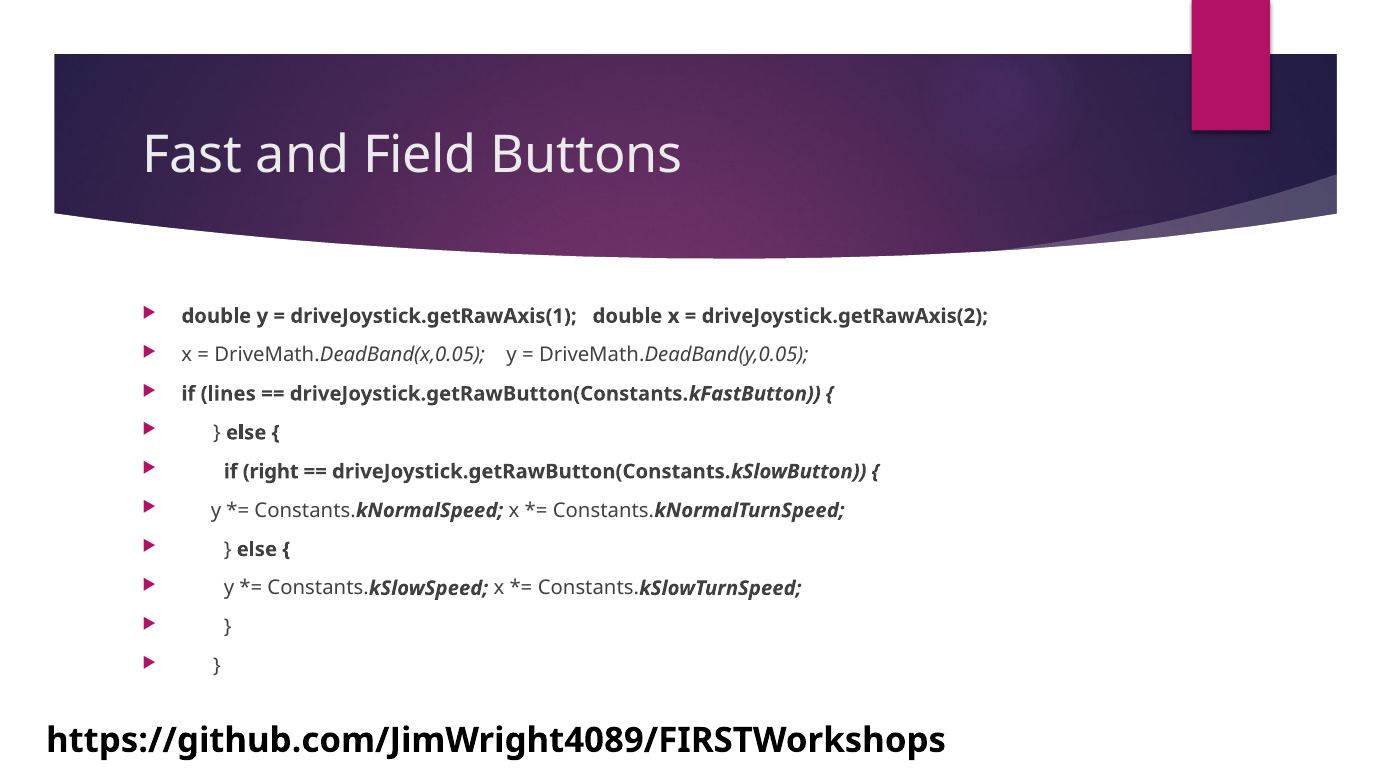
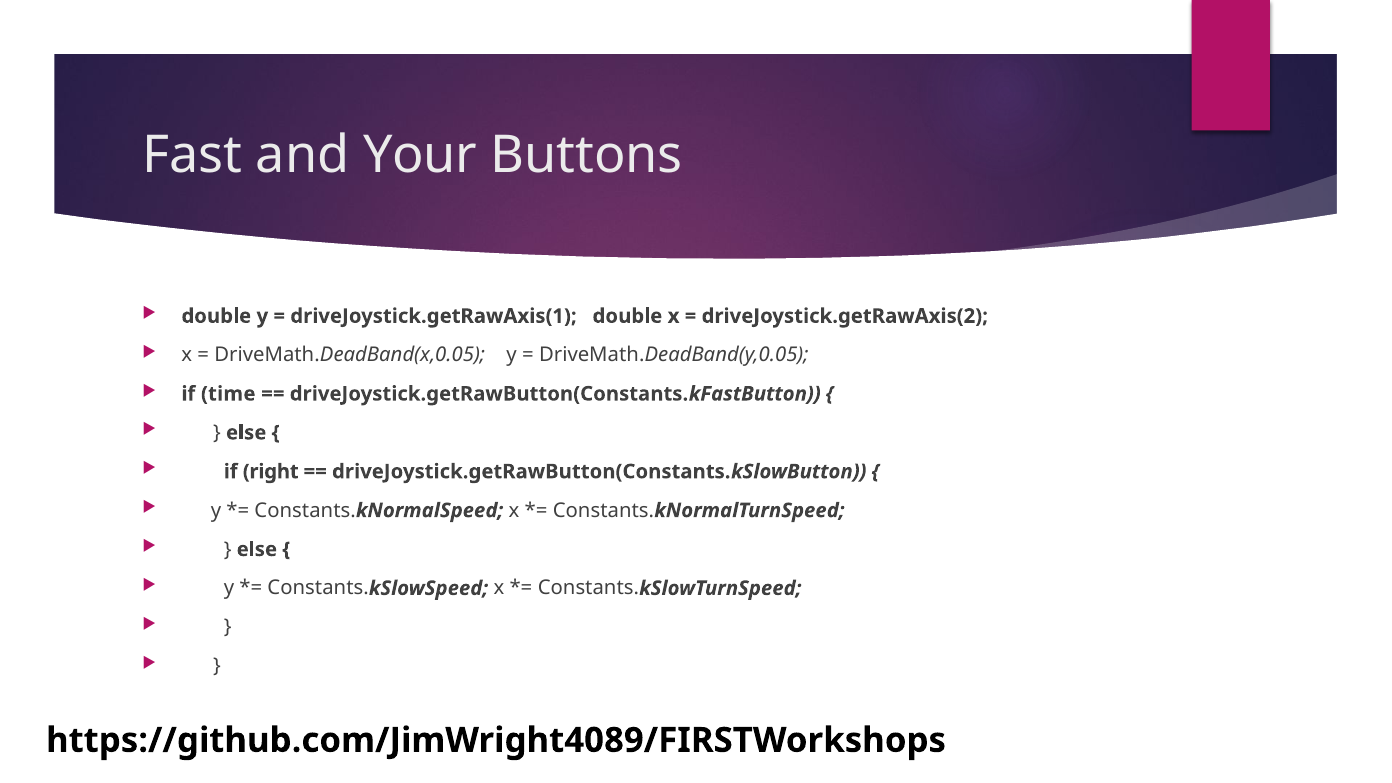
Field: Field -> Your (420, 155)
lines: lines -> time (228, 394)
